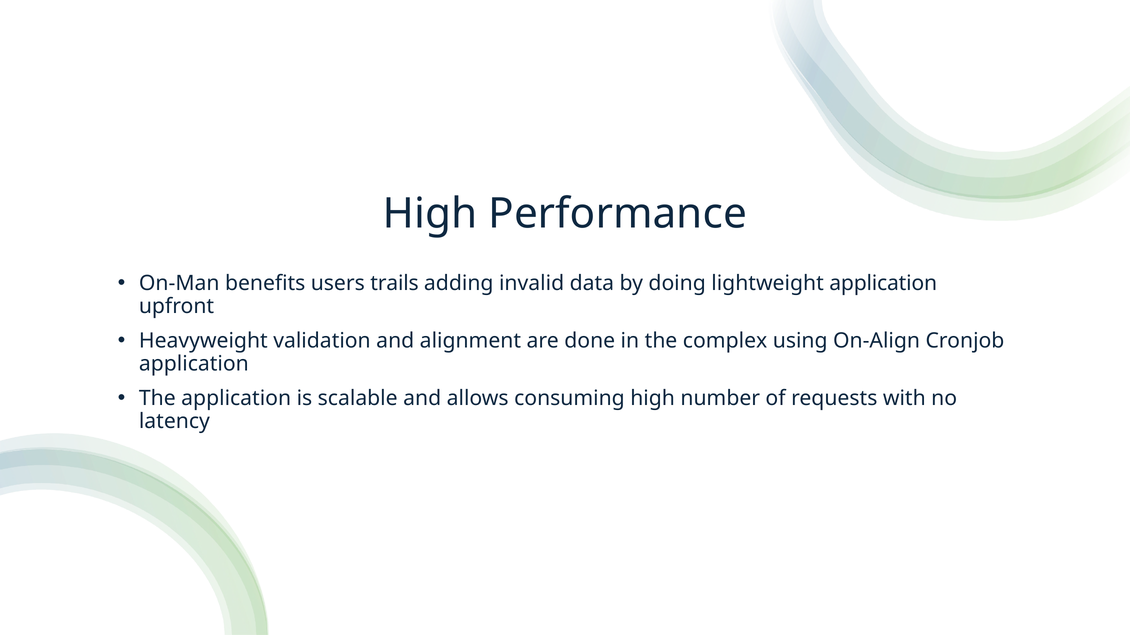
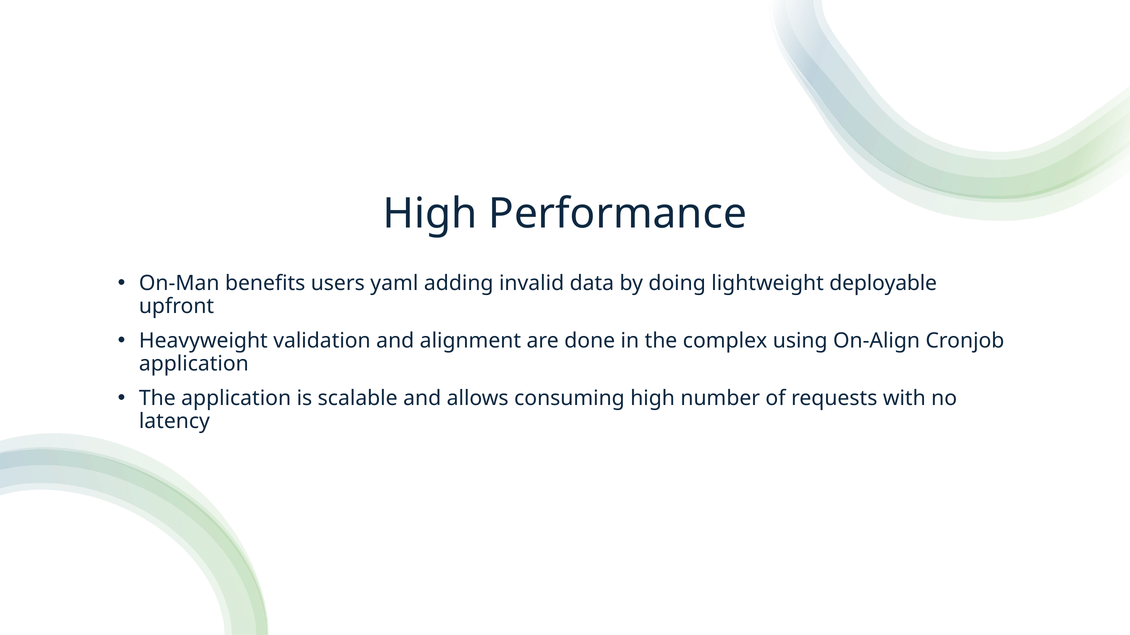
trails: trails -> yaml (394, 283)
lightweight application: application -> deployable (883, 283)
